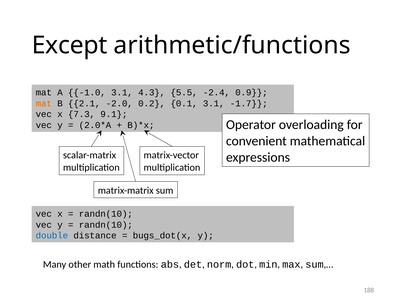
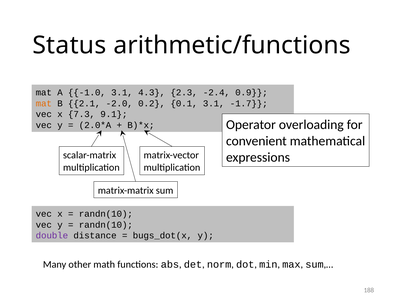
Except: Except -> Status (69, 45)
5.5: 5.5 -> 2.3 (184, 93)
double colour: blue -> purple (52, 236)
